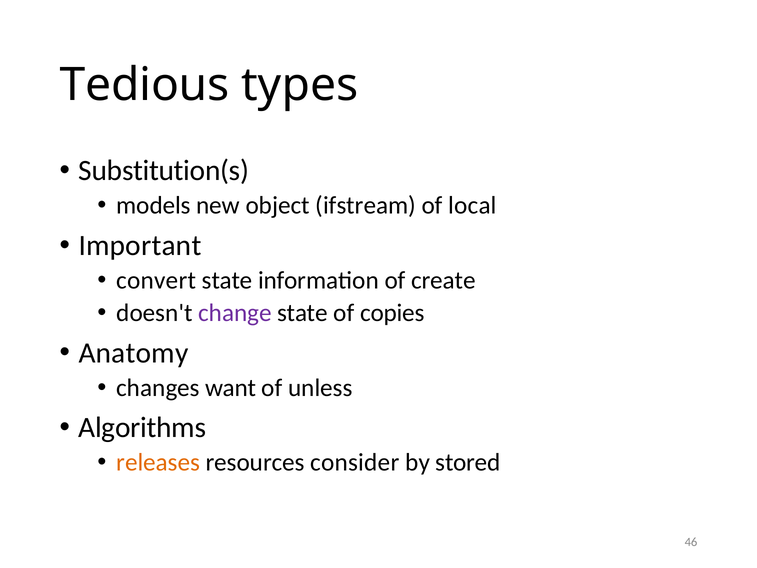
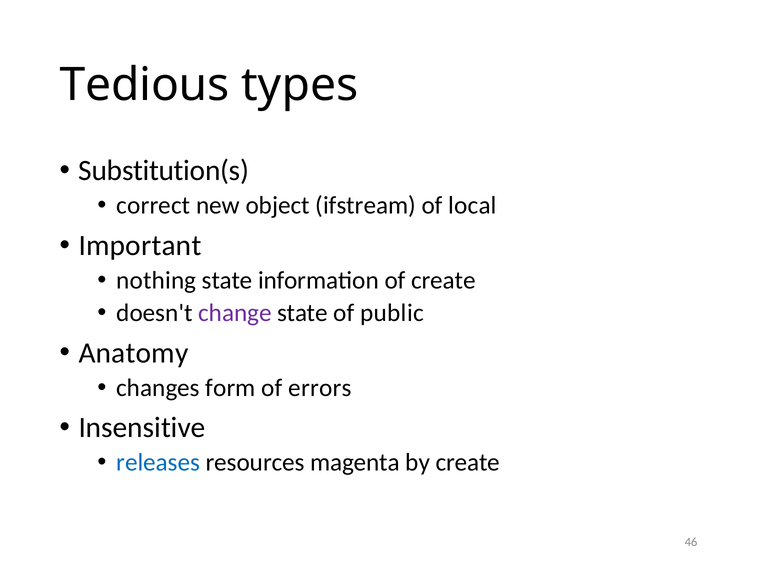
models: models -> correct (153, 205)
convert: convert -> nothing (156, 280)
copies: copies -> public (392, 313)
want: want -> form (230, 388)
unless: unless -> errors (320, 388)
Algorithms: Algorithms -> Insensitive (142, 428)
releases colour: orange -> blue (158, 462)
consider: consider -> magenta (355, 462)
by stored: stored -> create (468, 462)
